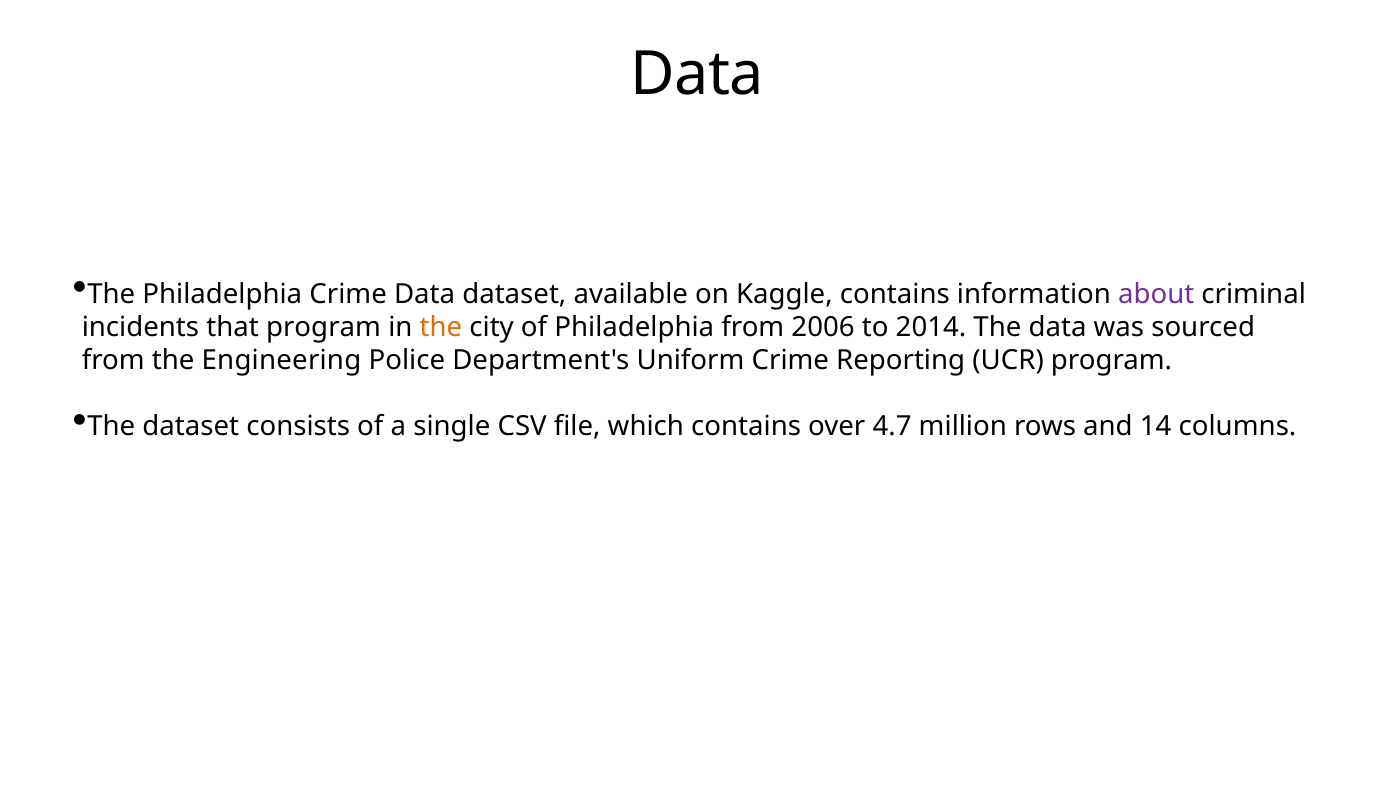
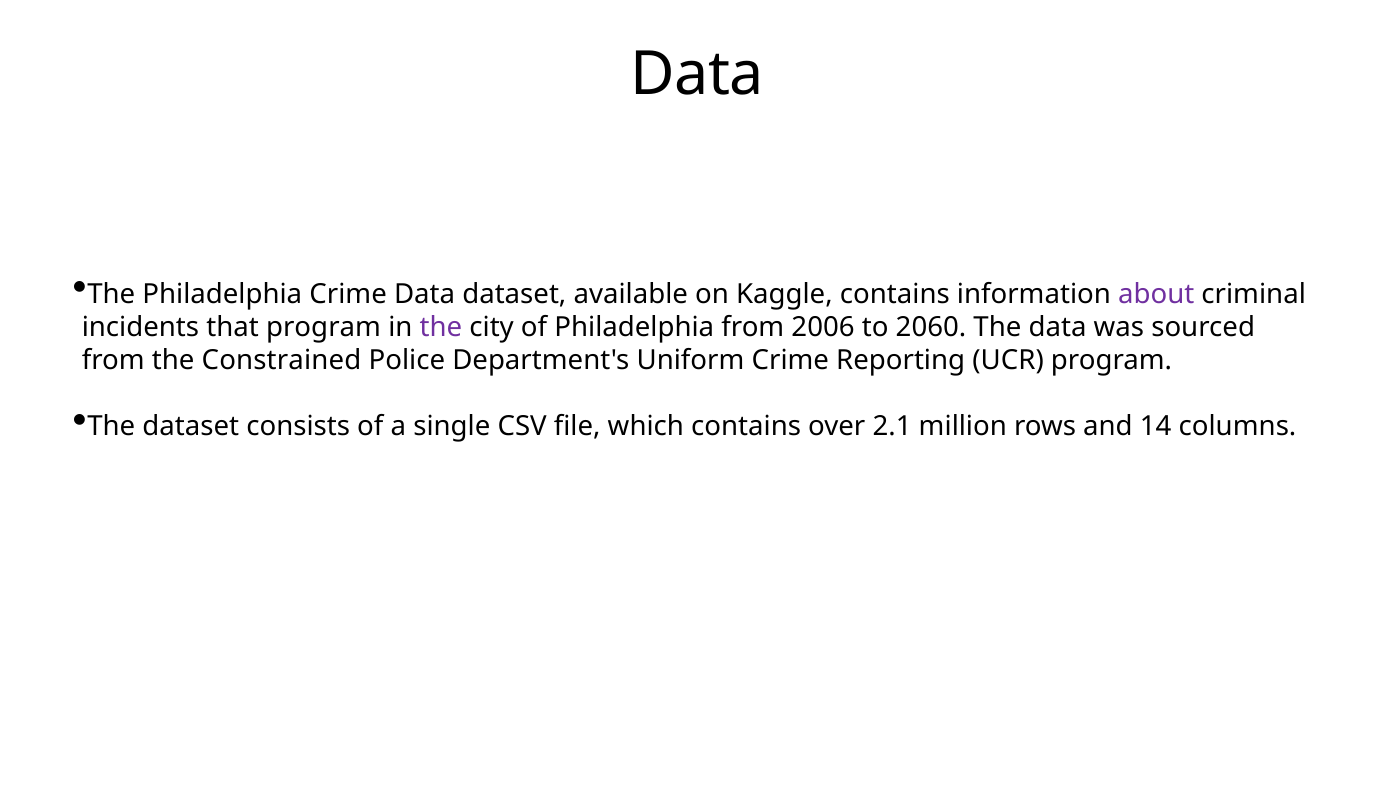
the colour: orange -> purple (441, 327)
2014: 2014 -> 2060 (931, 327)
Engineering: Engineering -> Constrained (281, 360)
4.7: 4.7 -> 2.1 (892, 426)
